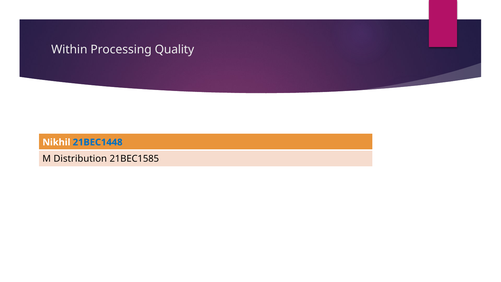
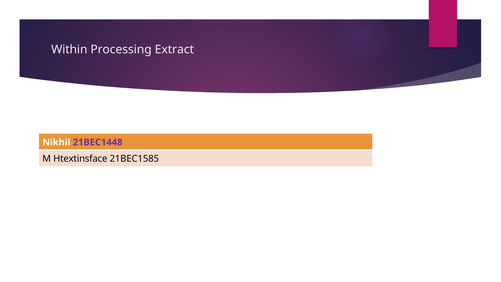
Quality: Quality -> Extract (174, 49)
21BEC1448 colour: blue -> purple (98, 142)
Distribution: Distribution -> Htextinsface (80, 159)
